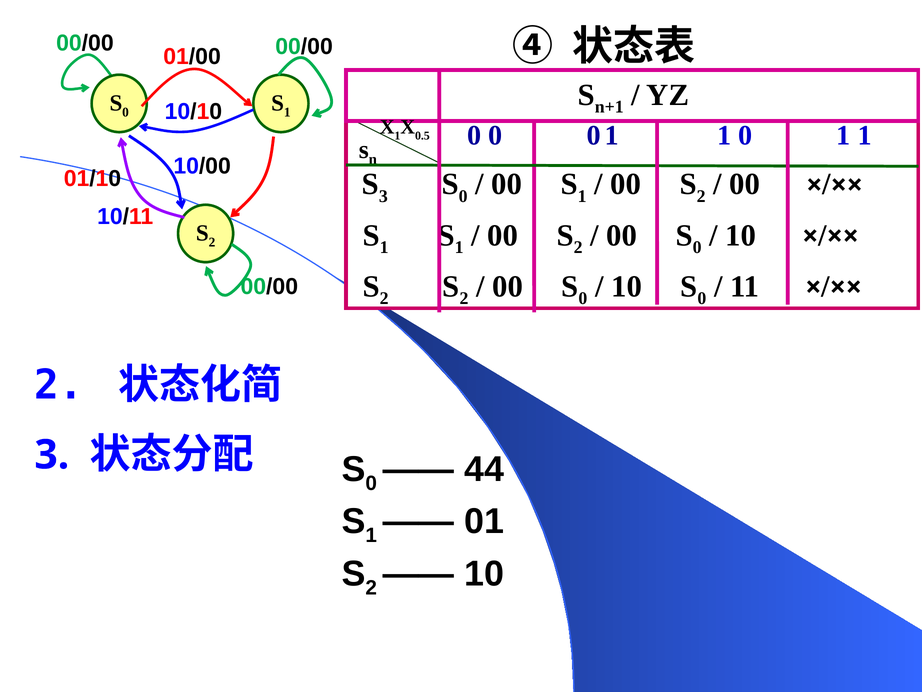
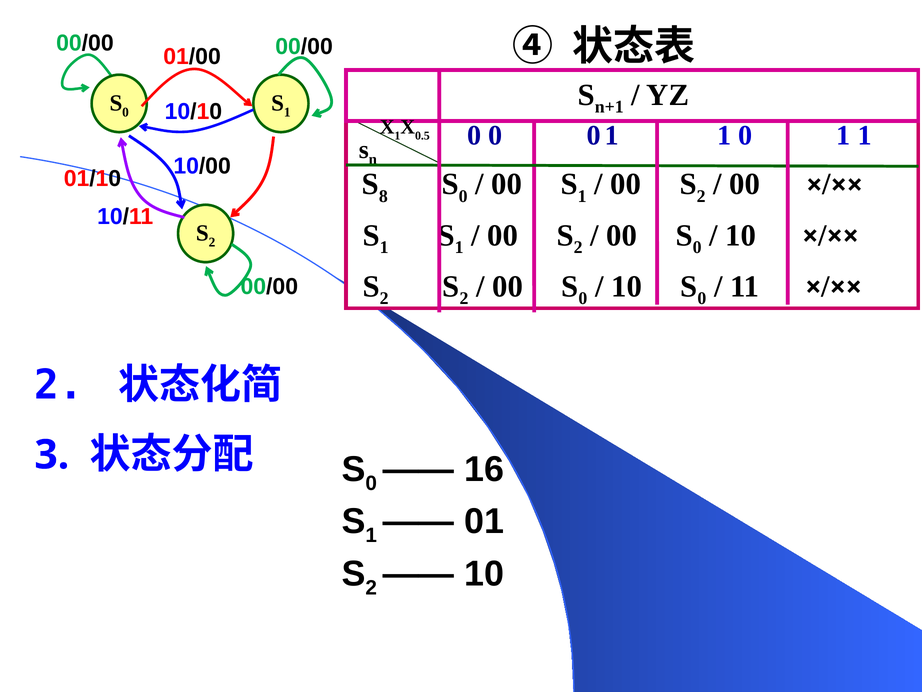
3: 3 -> 8 (383, 196)
44: 44 -> 16 (484, 469)
